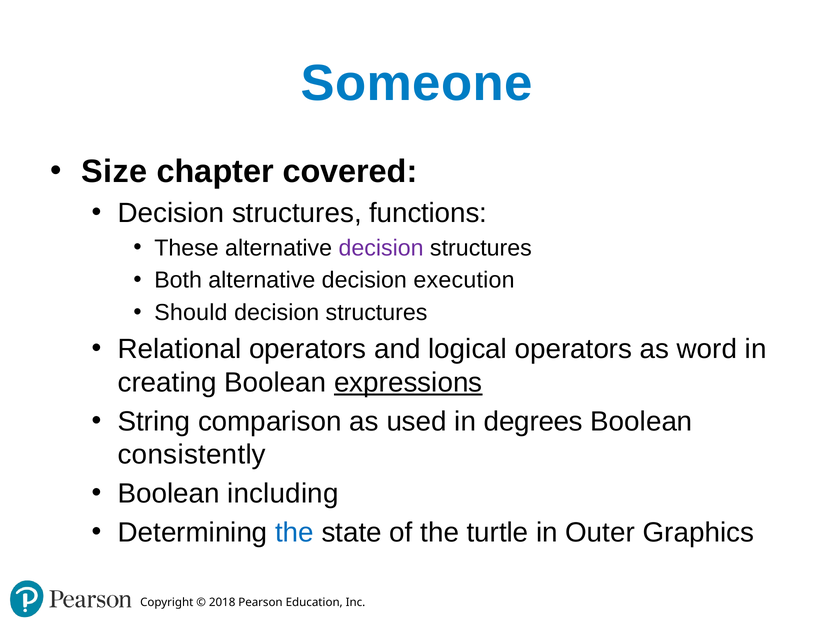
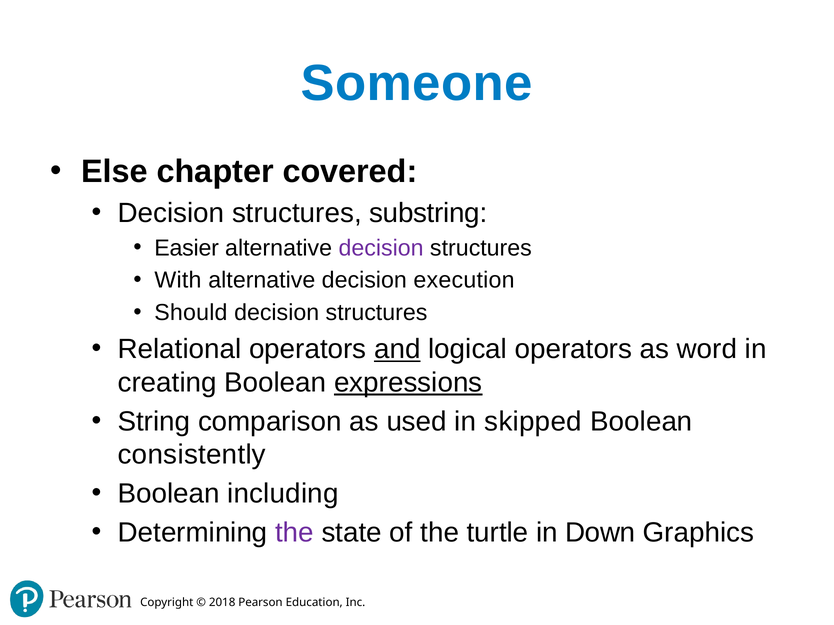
Size: Size -> Else (115, 172)
functions: functions -> substring (428, 213)
These: These -> Easier (187, 248)
Both: Both -> With (178, 281)
and underline: none -> present (397, 349)
degrees: degrees -> skipped (533, 422)
the colour: blue -> purple (295, 533)
Outer: Outer -> Down (600, 533)
